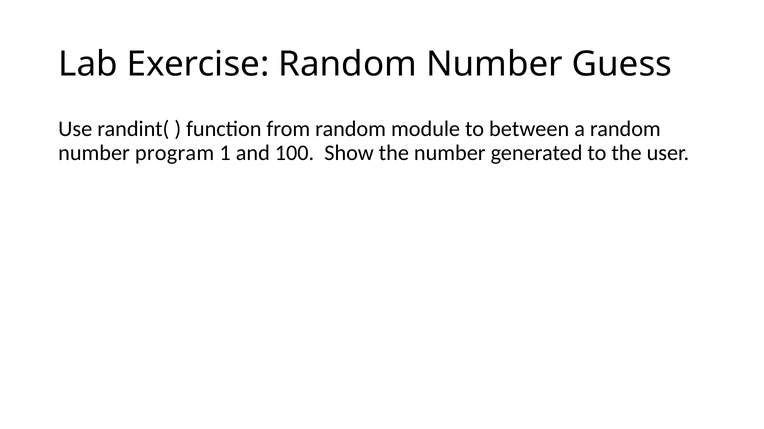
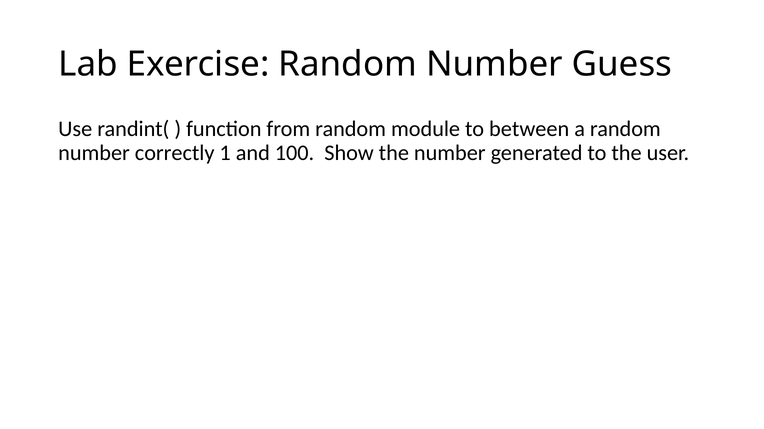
program: program -> correctly (175, 153)
